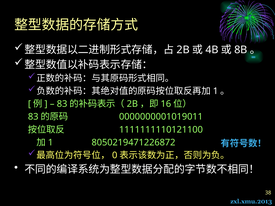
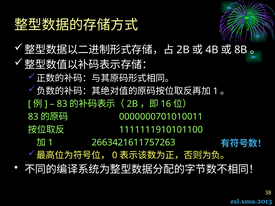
0000000001019011: 0000000001019011 -> 0000000701010011 (161, 117)
1111111110121100: 1111111110121100 -> 1111111910101100 (161, 130)
8050219471226872: 8050219471226872 -> 2663421611757263 (133, 143)
